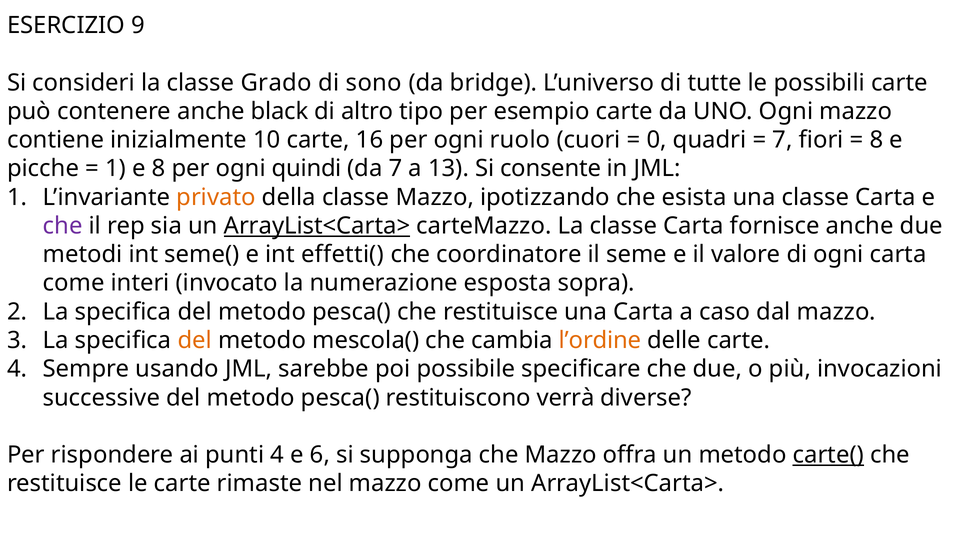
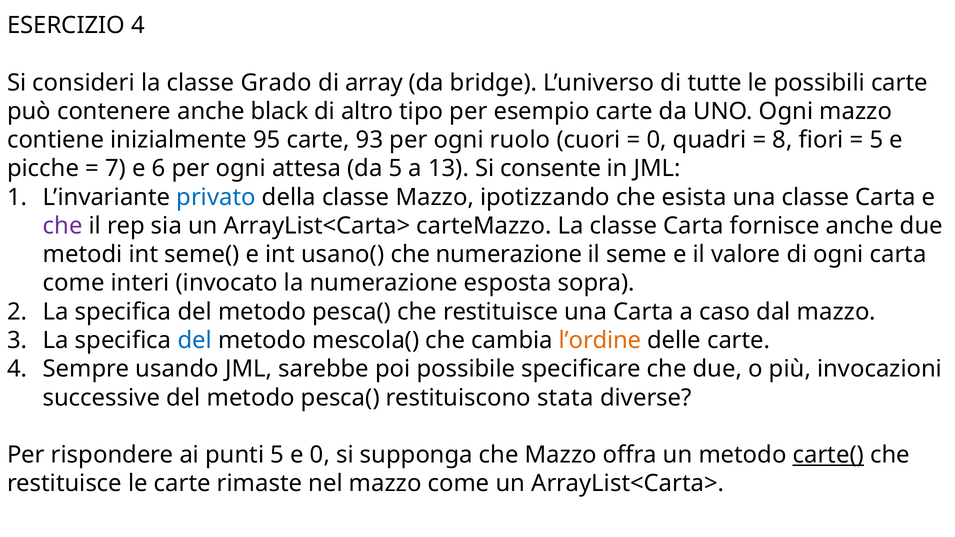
ESERCIZIO 9: 9 -> 4 (138, 25)
sono: sono -> array (374, 83)
10: 10 -> 95 (267, 140)
16: 16 -> 93 (370, 140)
7: 7 -> 8 (782, 140)
8: 8 -> 5 (876, 140)
1: 1 -> 7 (115, 169)
e 8: 8 -> 6 (159, 169)
quindi: quindi -> attesa (307, 169)
da 7: 7 -> 5 (395, 169)
privato colour: orange -> blue (216, 197)
ArrayList<Carta> underline: present -> none (317, 226)
effetti(: effetti( -> usano( (343, 255)
che coordinatore: coordinatore -> numerazione (509, 255)
del colour: orange -> blue (195, 341)
verrà: verrà -> stata (565, 398)
punti 4: 4 -> 5 (277, 455)
e 6: 6 -> 0 (320, 455)
